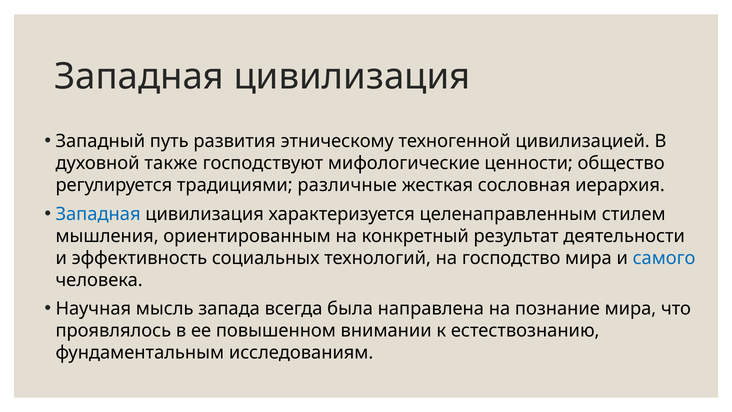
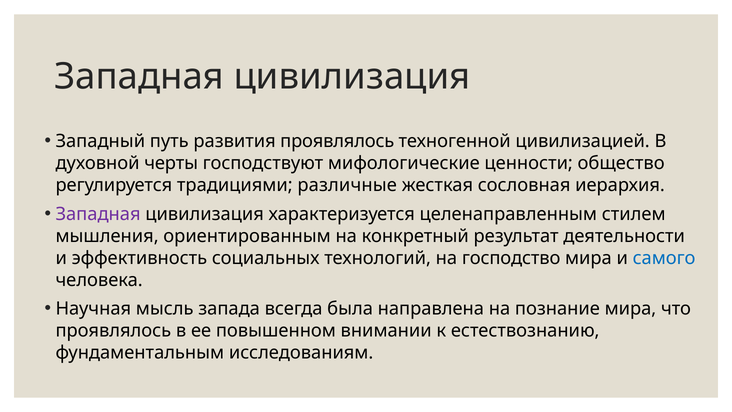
развития этническому: этническому -> проявлялось (337, 141)
также: также -> черты (171, 163)
Западная colour: blue -> purple (98, 214)
